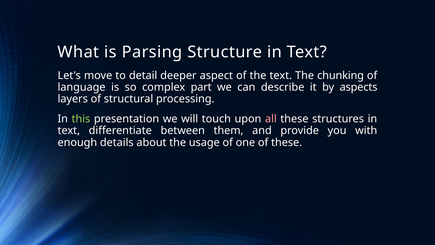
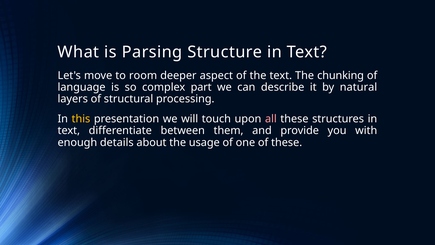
detail: detail -> room (143, 75)
aspects: aspects -> natural (358, 87)
this colour: light green -> yellow (81, 119)
